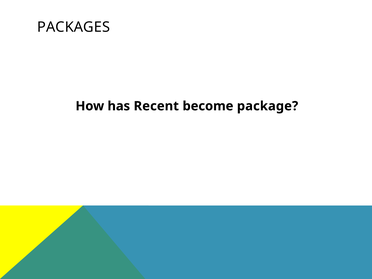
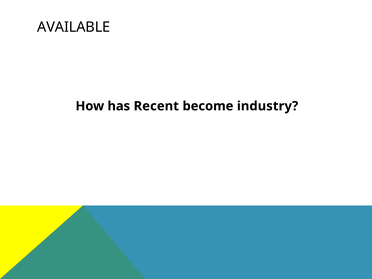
PACKAGES: PACKAGES -> AVAILABLE (74, 27)
package: package -> industry (268, 106)
